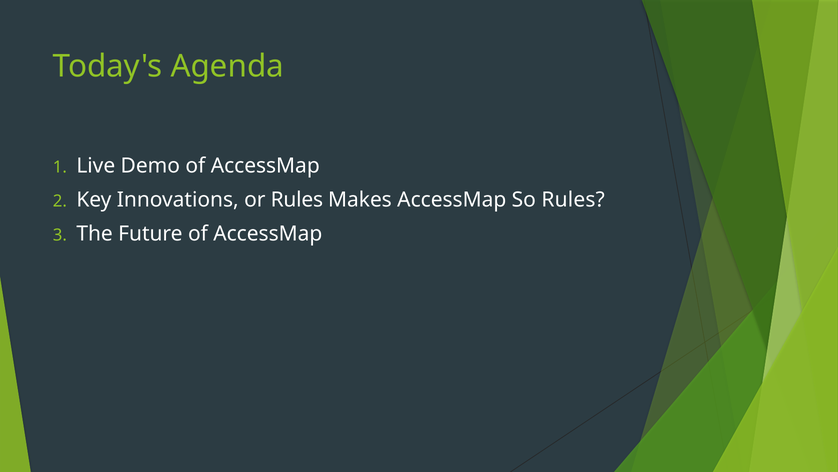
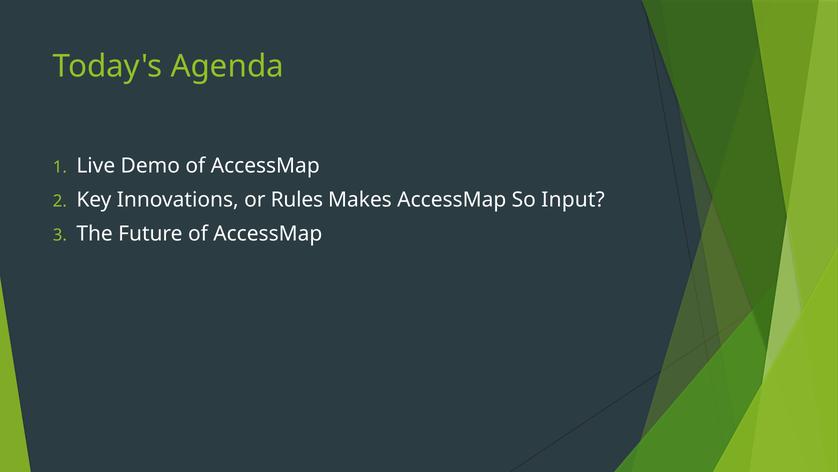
So Rules: Rules -> Input (573, 200)
